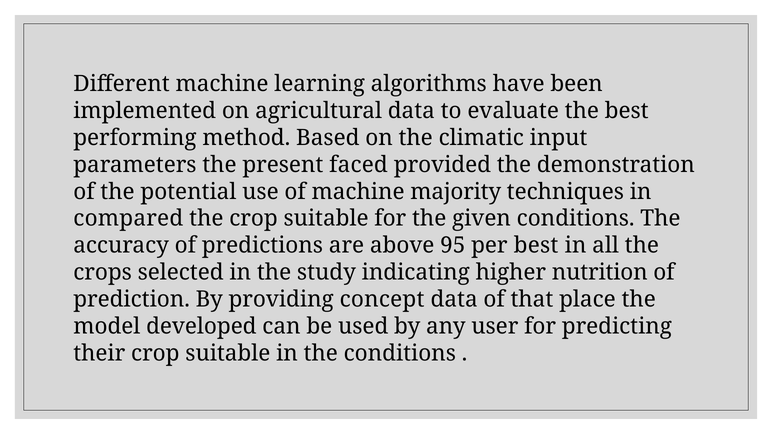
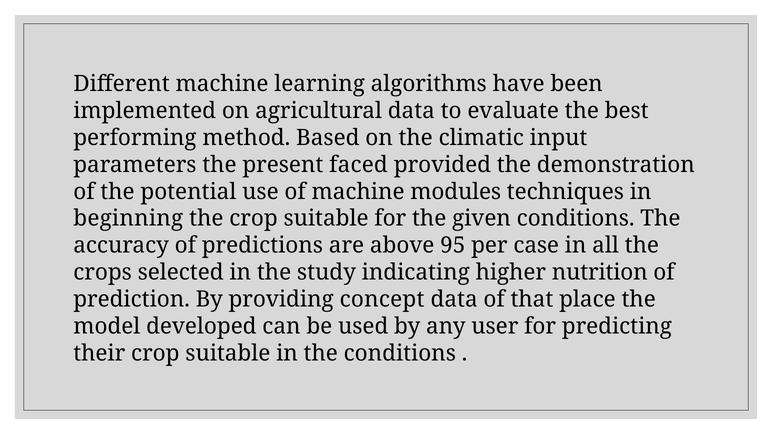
majority: majority -> modules (456, 192)
compared: compared -> beginning (128, 219)
per best: best -> case (536, 246)
